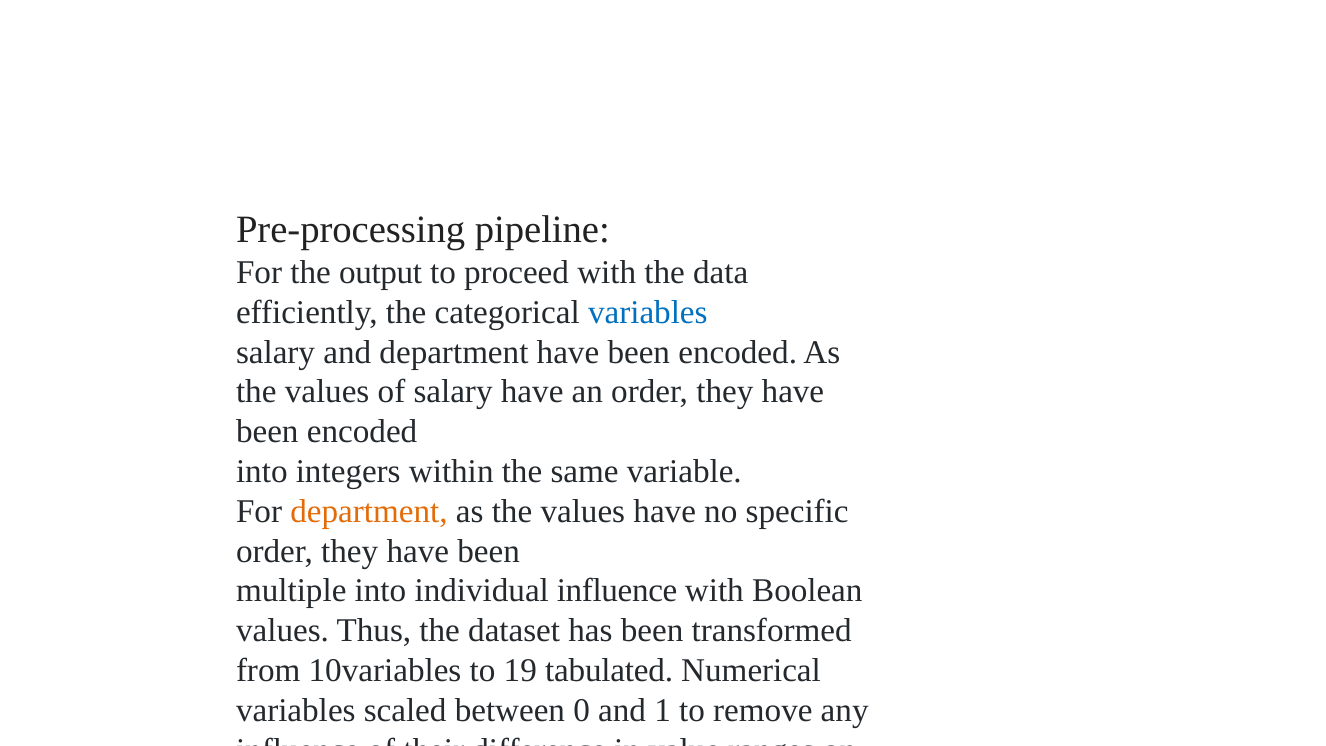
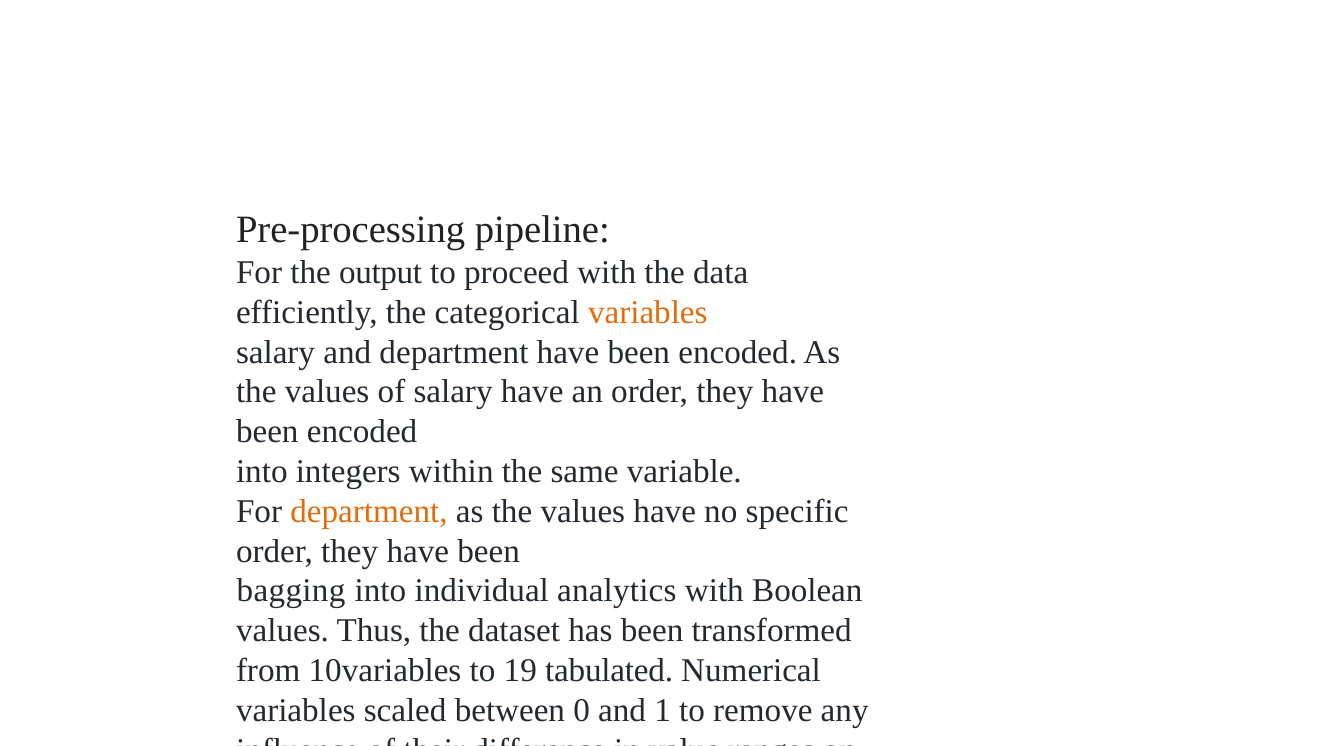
variables colour: blue -> orange (648, 312)
multiple: multiple -> bagging (291, 591)
individual influence: influence -> analytics (617, 591)
